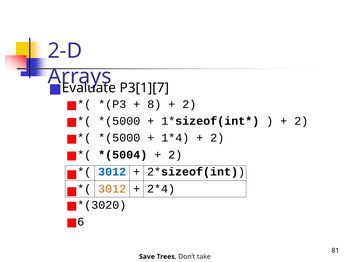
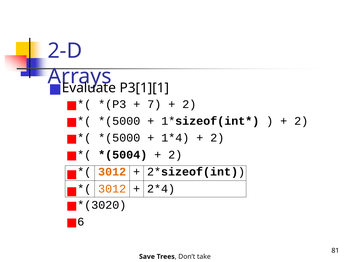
P3[1][7: P3[1][7 -> P3[1][1 (144, 88)
8: 8 -> 7 (154, 105)
3012 colour: blue -> orange (112, 172)
